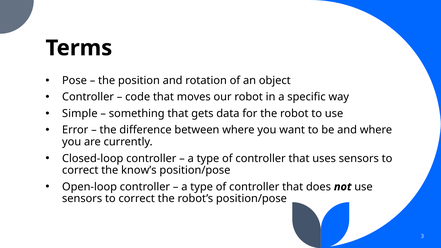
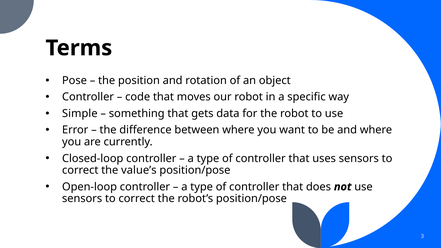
know’s: know’s -> value’s (139, 170)
